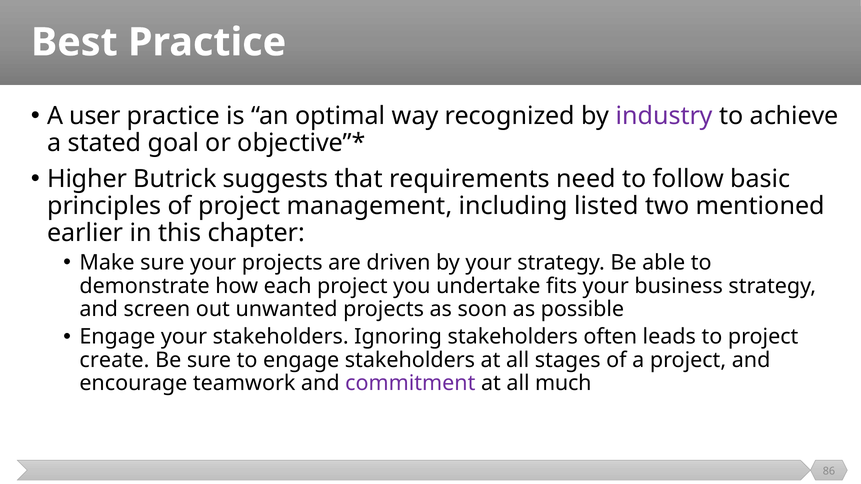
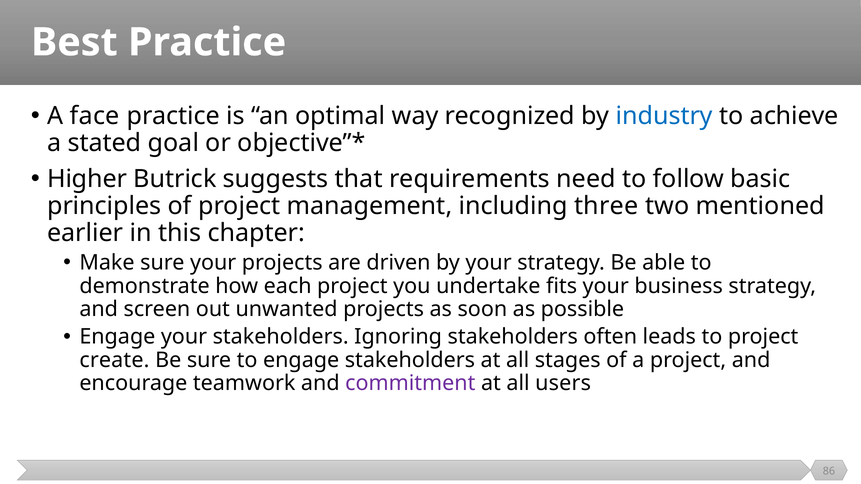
user: user -> face (95, 116)
industry colour: purple -> blue (664, 116)
listed: listed -> three (606, 206)
much: much -> users (563, 384)
